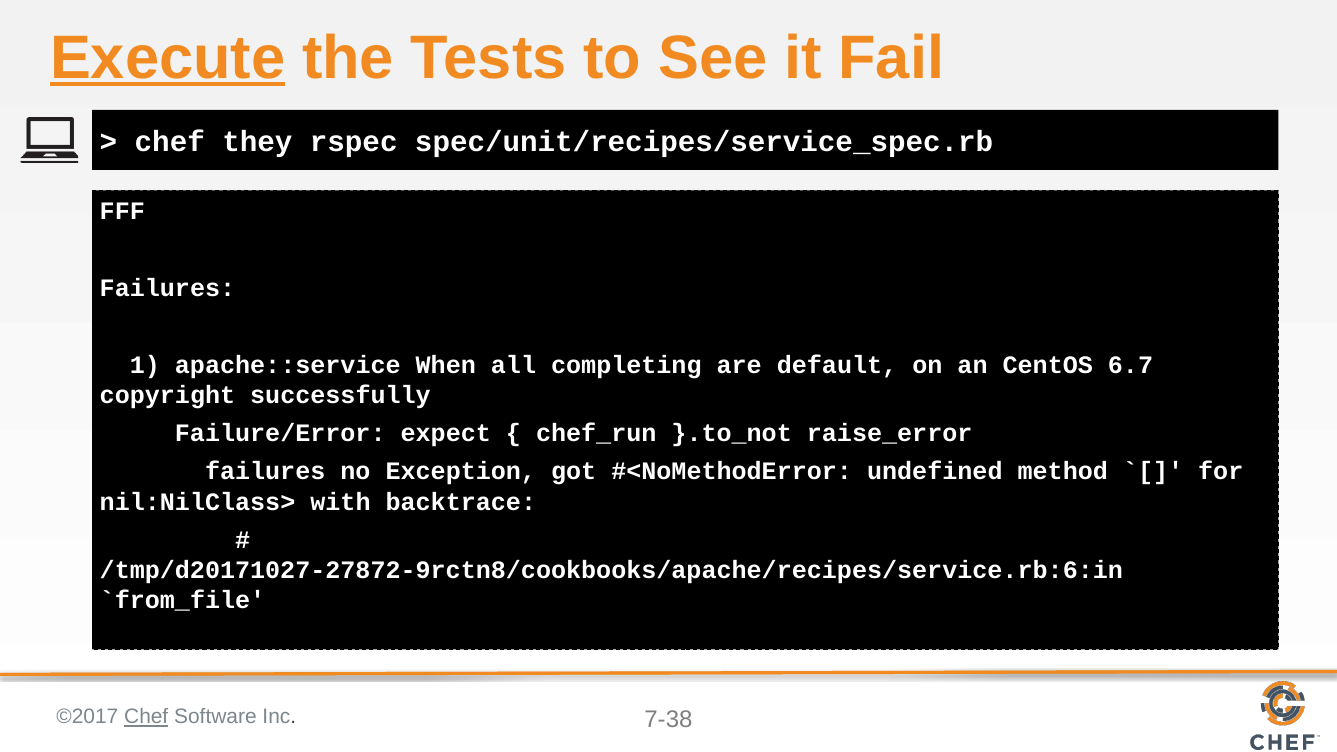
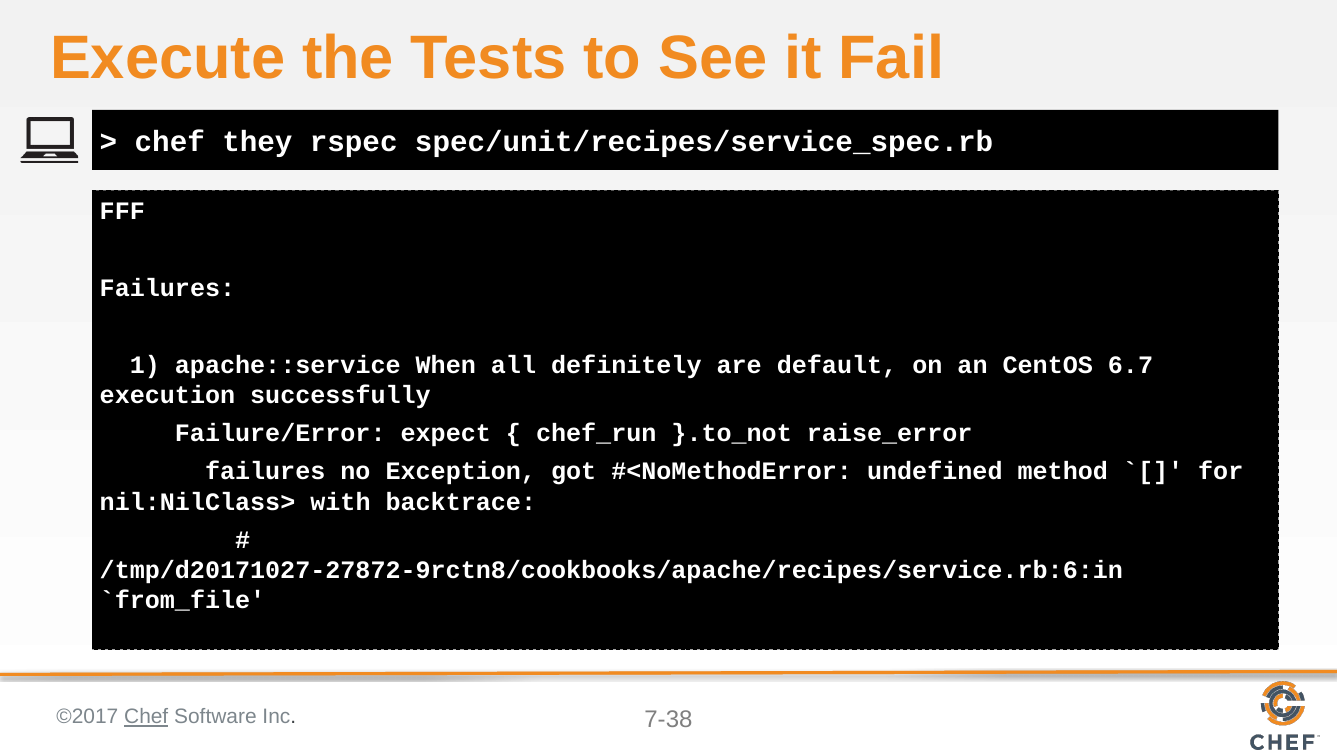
Execute underline: present -> none (168, 58)
completing: completing -> definitely (626, 365)
copyright: copyright -> execution (167, 395)
